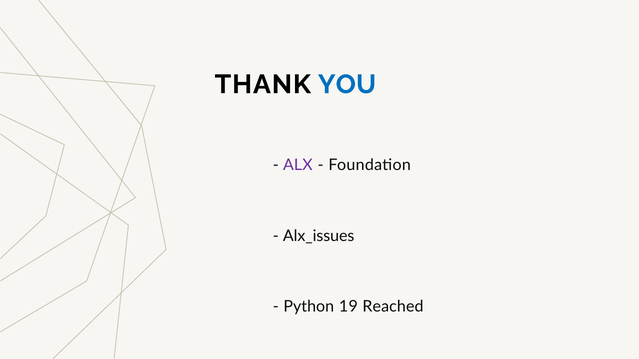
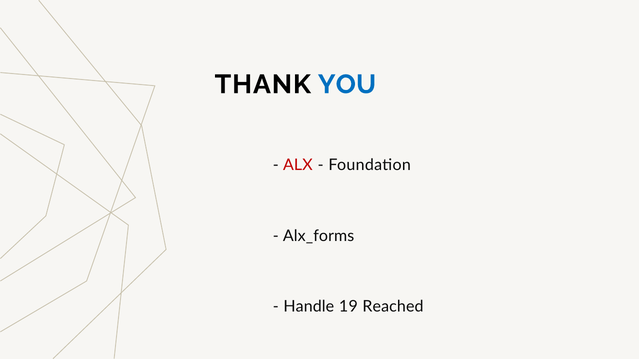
ALX colour: purple -> red (298, 165)
Alx_issues: Alx_issues -> Alx_forms (319, 236)
Python: Python -> Handle (309, 307)
